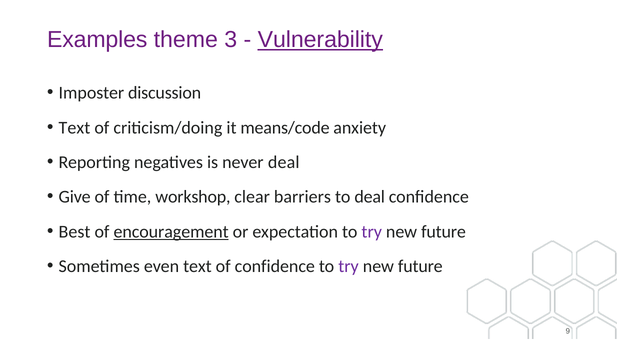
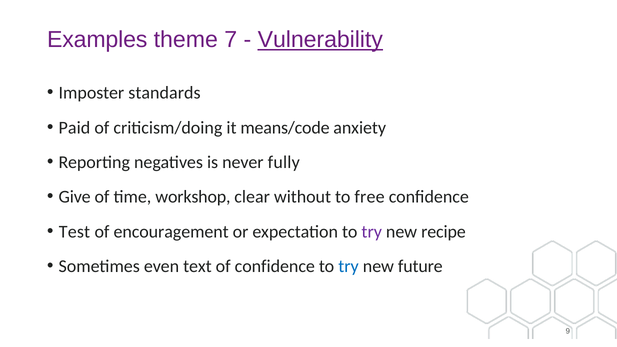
3: 3 -> 7 (231, 40)
discussion: discussion -> standards (164, 93)
Text: Text -> Paid (74, 128)
never deal: deal -> fully (284, 162)
barriers: barriers -> without (302, 197)
to deal: deal -> free (369, 197)
Best: Best -> Test (74, 232)
encouragement underline: present -> none (171, 232)
future: future -> recipe (443, 232)
try colour: purple -> blue (349, 266)
